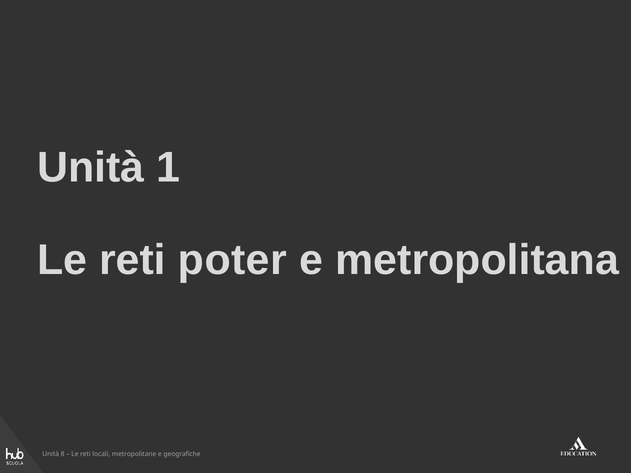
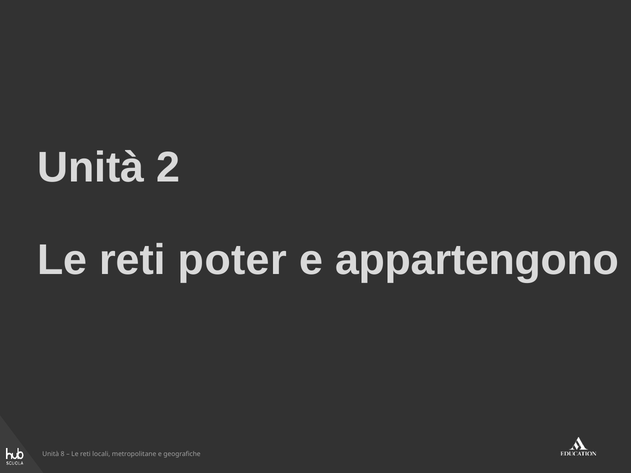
1: 1 -> 2 (168, 167)
metropolitana: metropolitana -> appartengono (477, 260)
